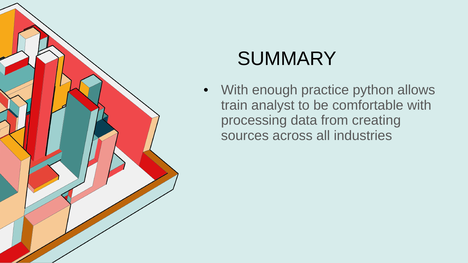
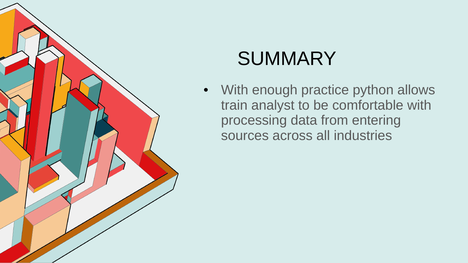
creating: creating -> entering (376, 120)
